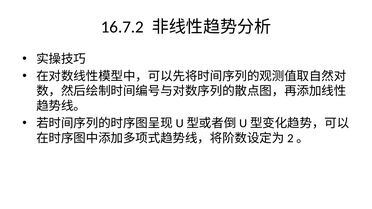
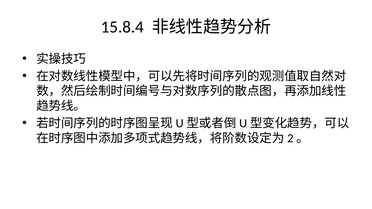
16.7.2: 16.7.2 -> 15.8.4 (122, 27)
